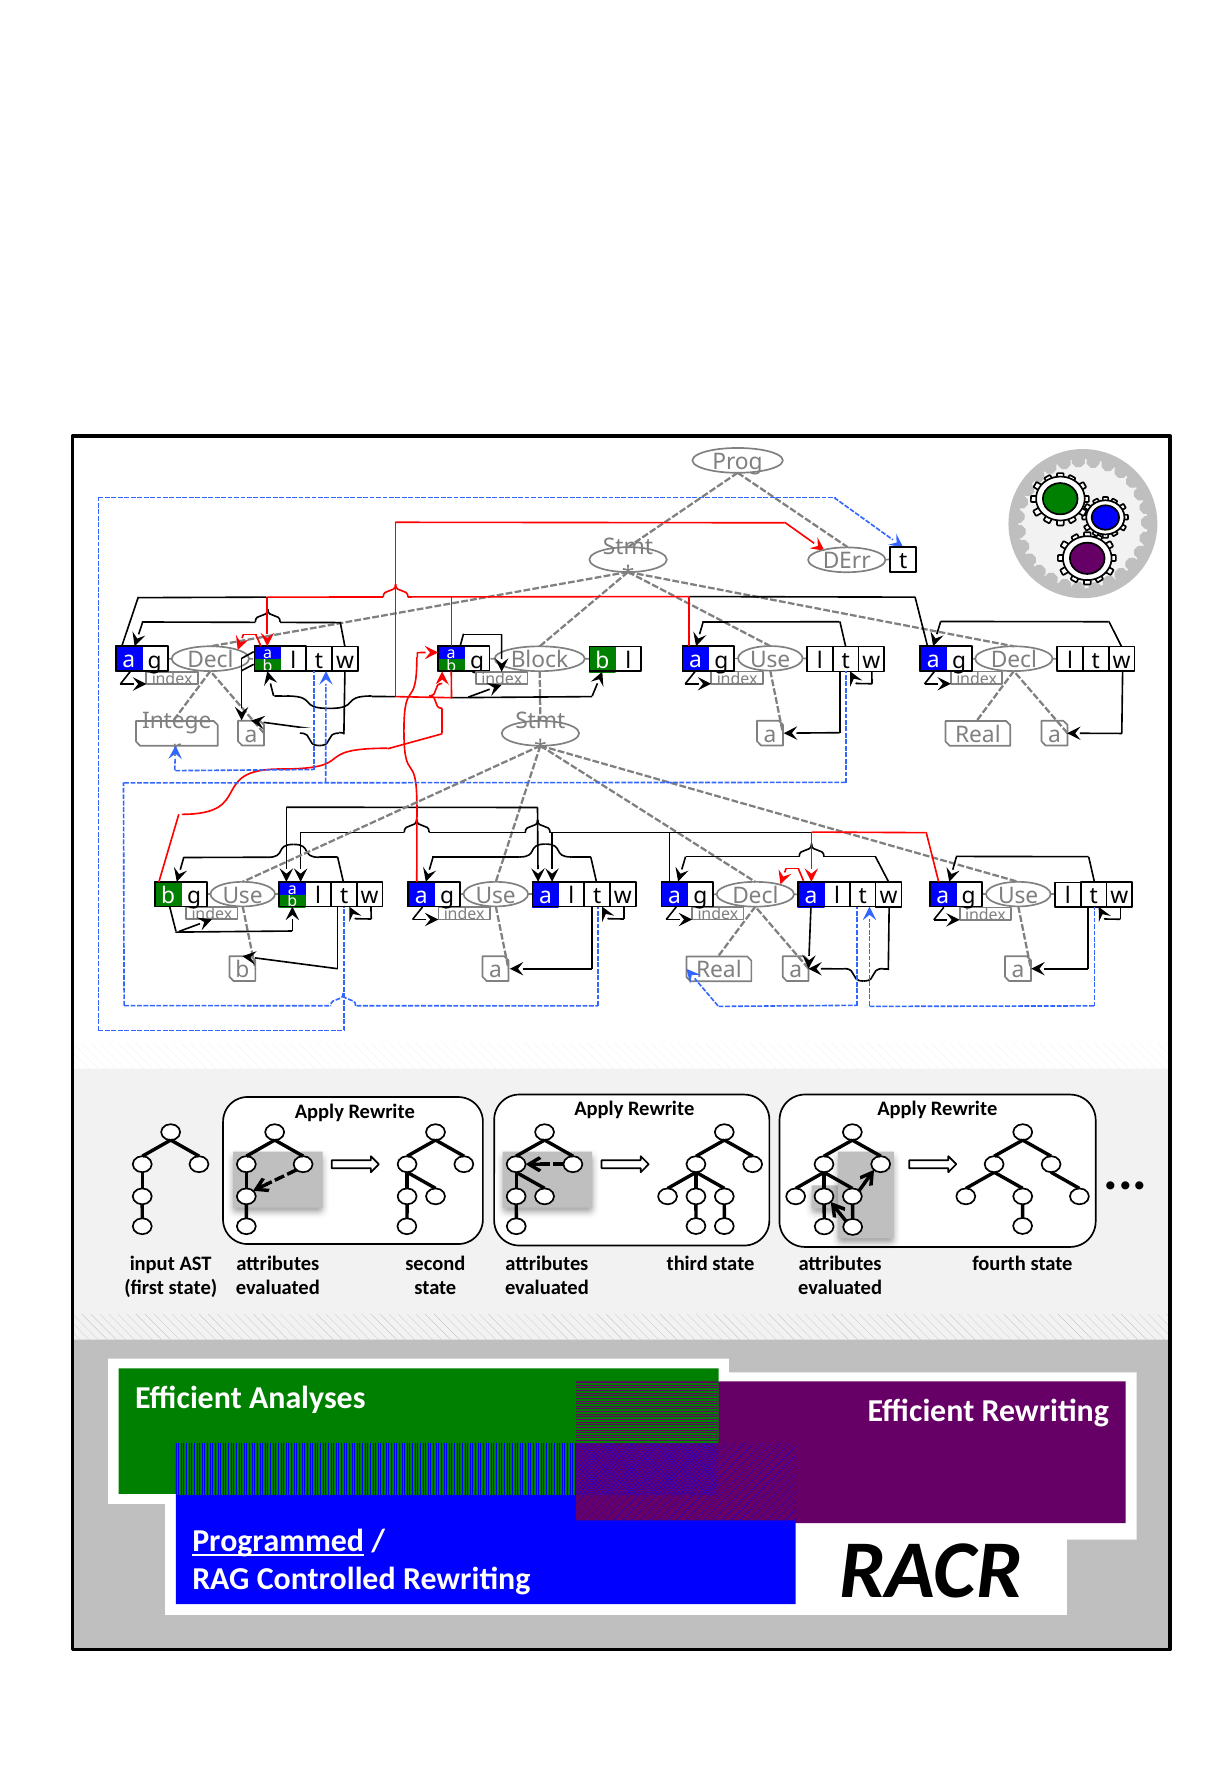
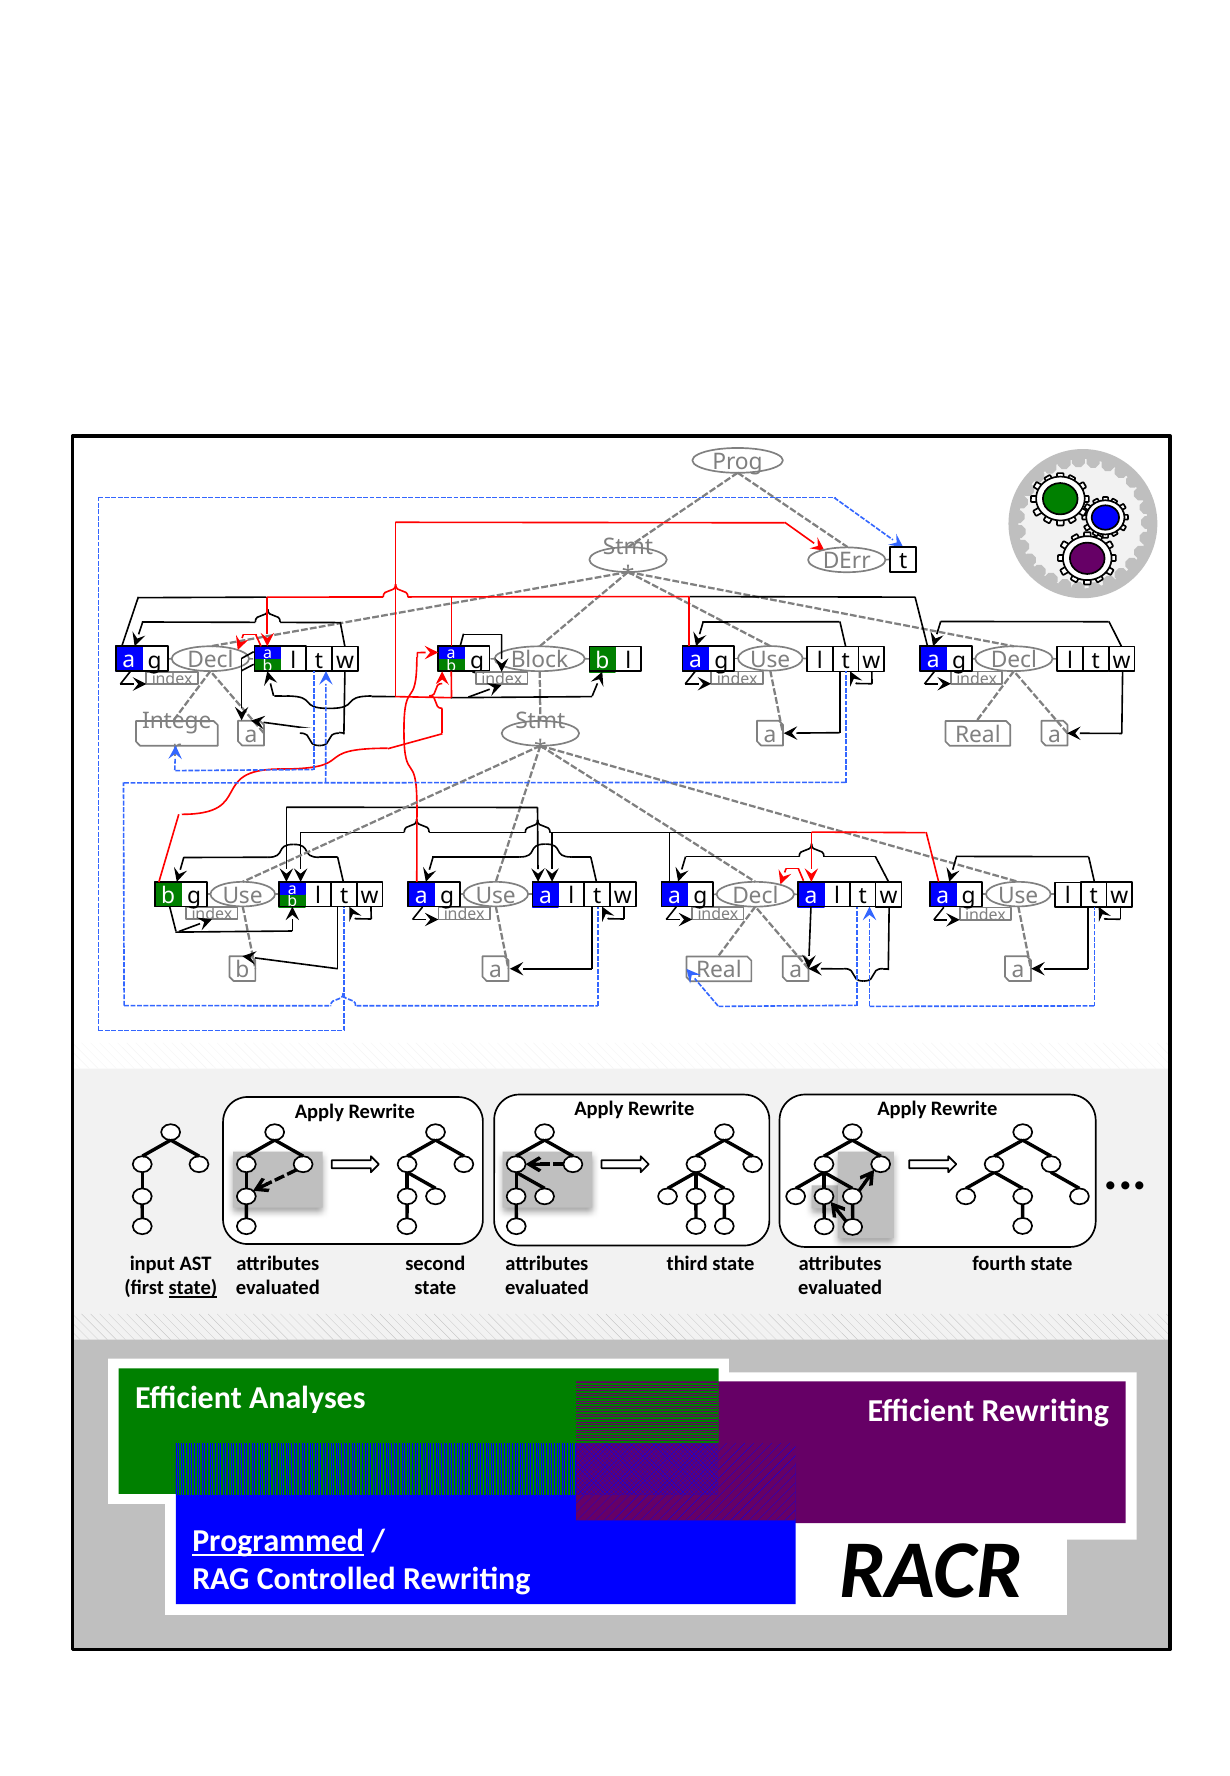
state underline: none -> present (193, 1289)
